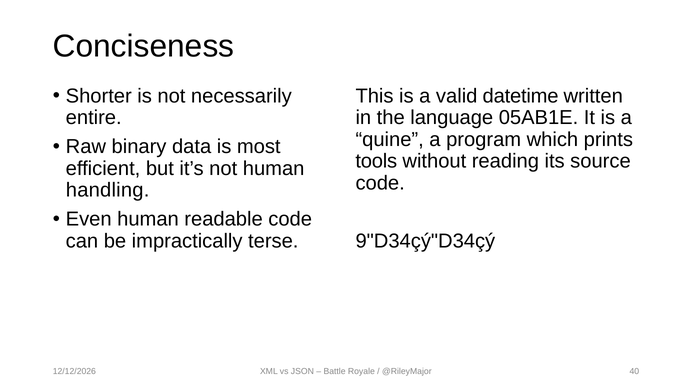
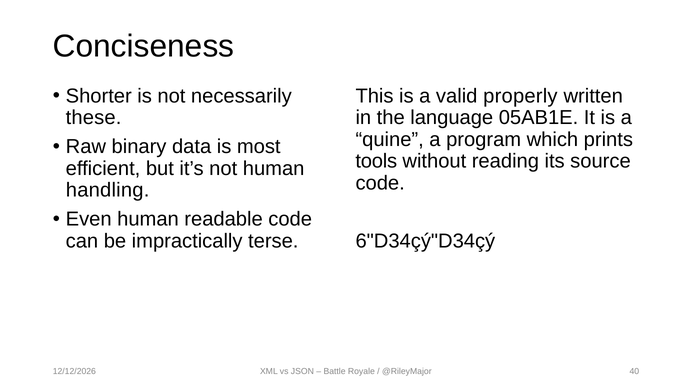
datetime: datetime -> properly (520, 96)
entire: entire -> these (94, 118)
9"D34çý"D34çý: 9"D34çý"D34çý -> 6"D34çý"D34çý (425, 241)
